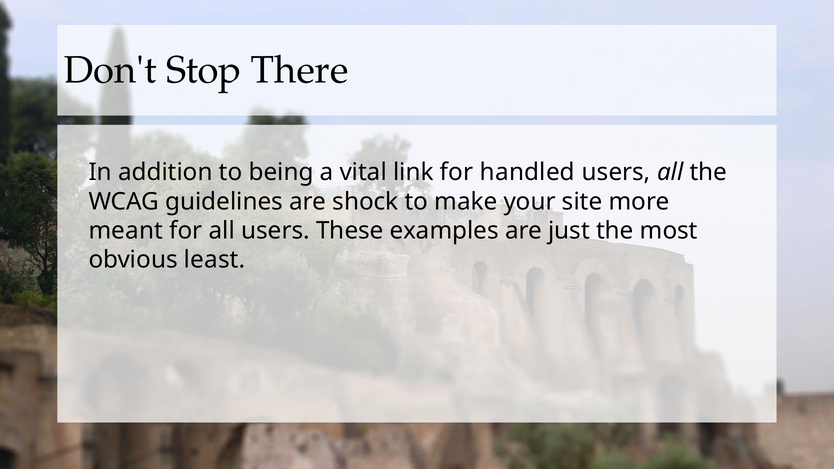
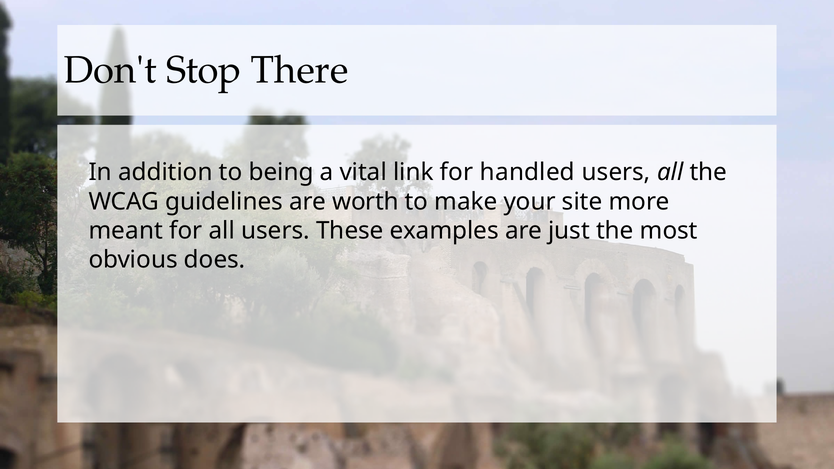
shock: shock -> worth (366, 202)
least: least -> does (215, 260)
